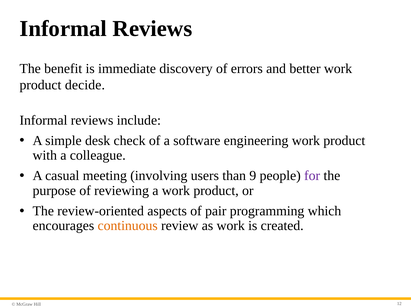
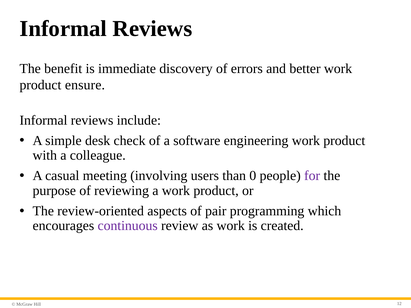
decide: decide -> ensure (85, 85)
9: 9 -> 0 (253, 176)
continuous colour: orange -> purple (128, 226)
